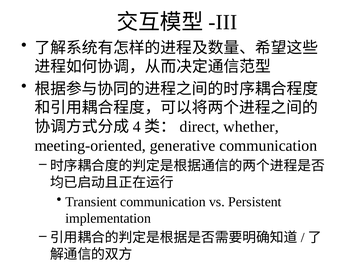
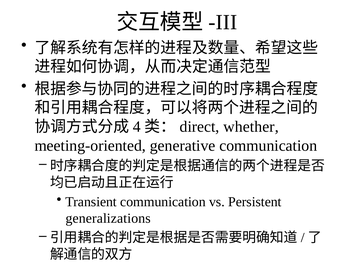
implementation: implementation -> generalizations (108, 218)
